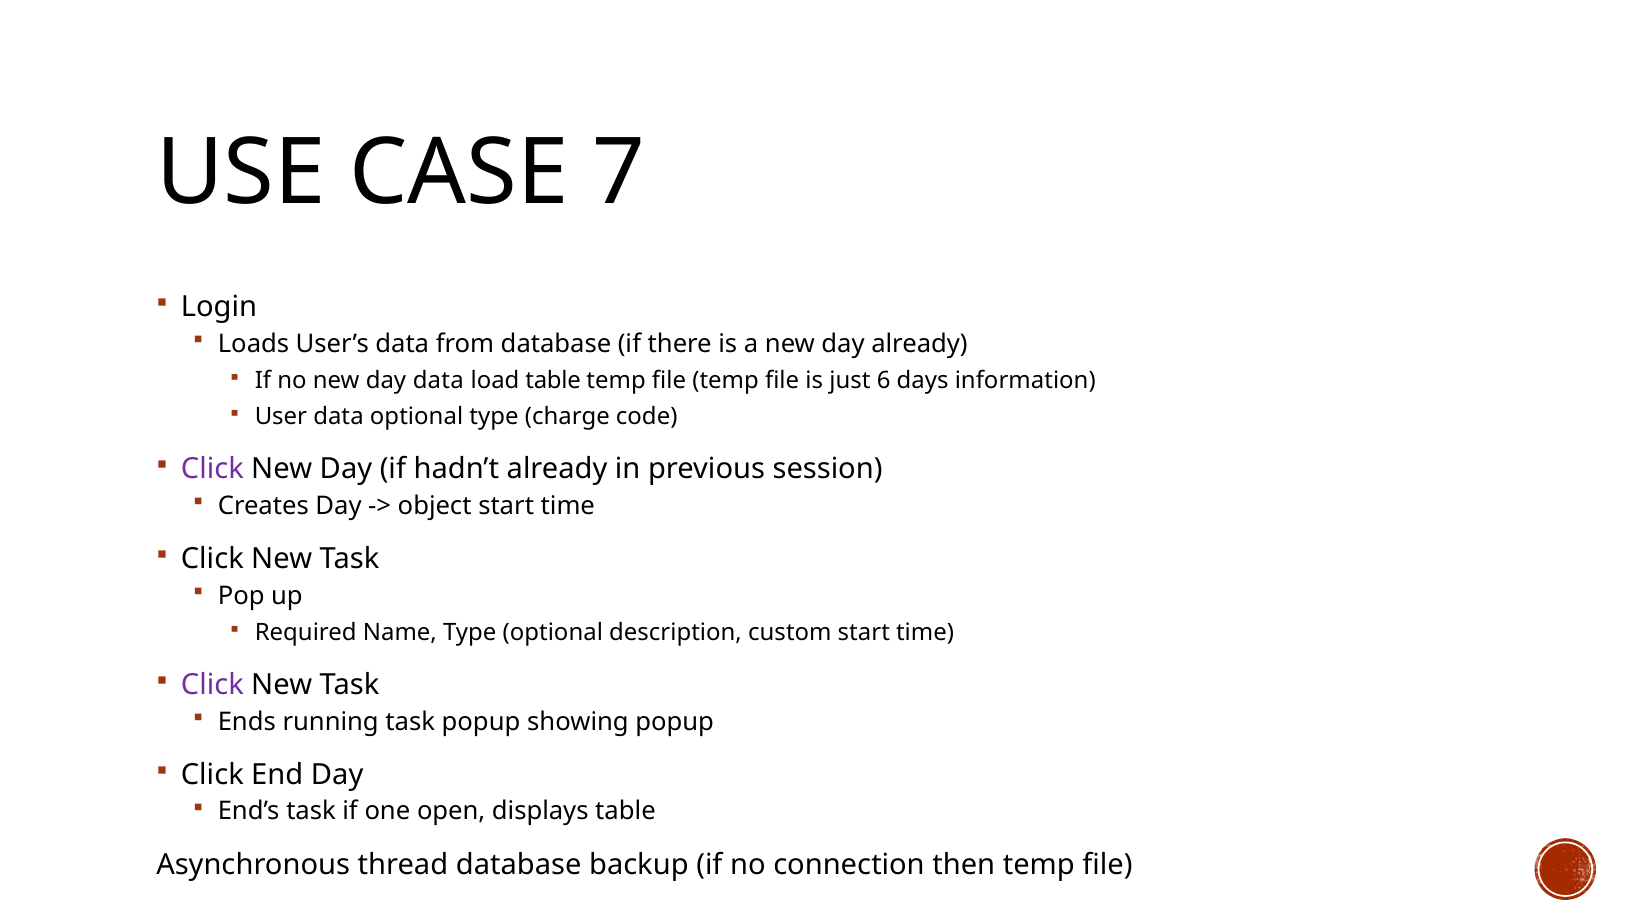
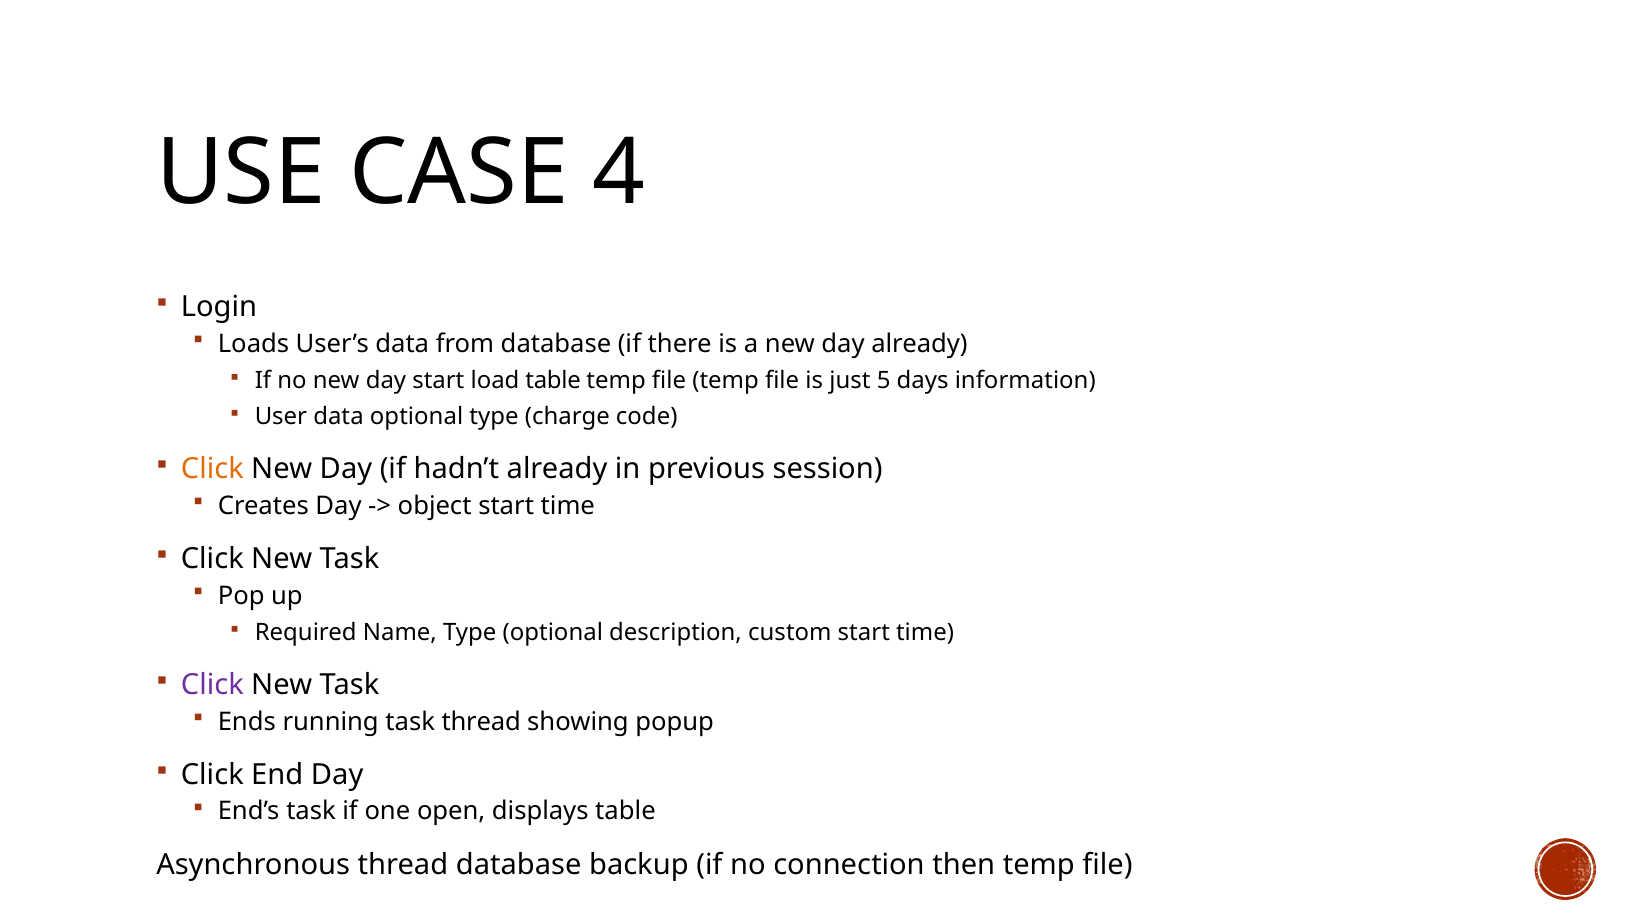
7: 7 -> 4 (619, 173)
day data: data -> start (438, 381)
6: 6 -> 5 (884, 381)
Click colour: purple -> orange (212, 469)
task popup: popup -> thread (481, 722)
